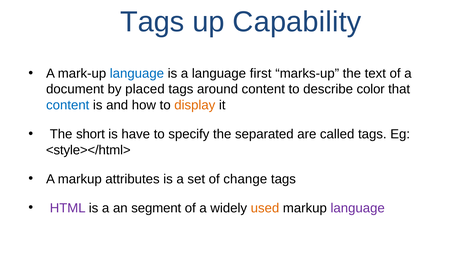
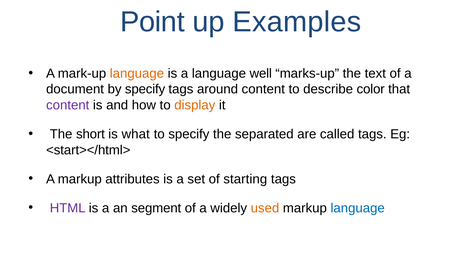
Tags: Tags -> Point (152, 22)
Capability: Capability -> Examples (297, 22)
language colour: blue -> orange (137, 73)
first: first -> well (261, 73)
by placed: placed -> specify (145, 89)
content colour: blue -> purple (68, 105)
have: have -> what (136, 134)
<style></html>: <style></html> -> <start></html> (88, 150)
change: change -> starting (245, 179)
language colour: purple -> blue (358, 208)
